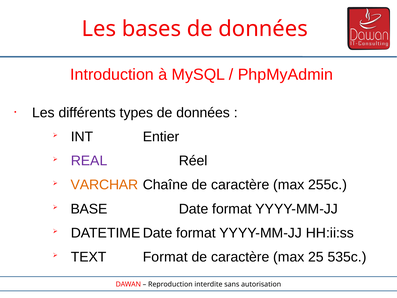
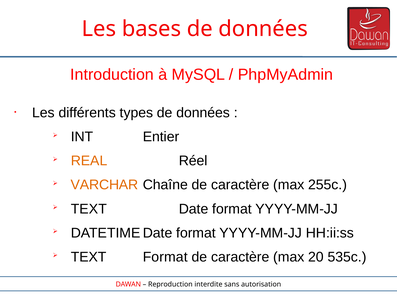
REAL colour: purple -> orange (89, 161)
BASE: BASE -> TEXT (89, 209)
25: 25 -> 20 (316, 257)
